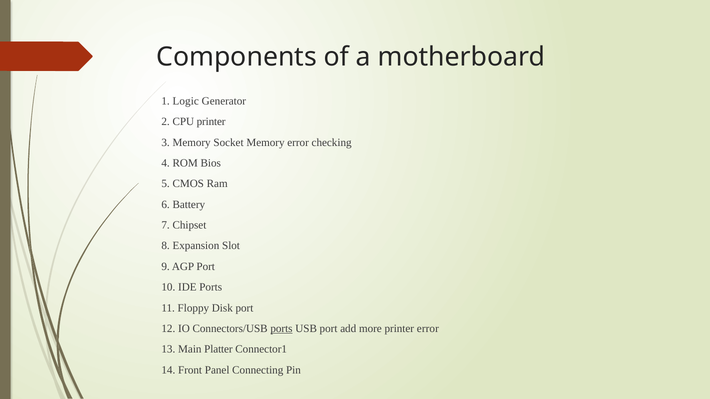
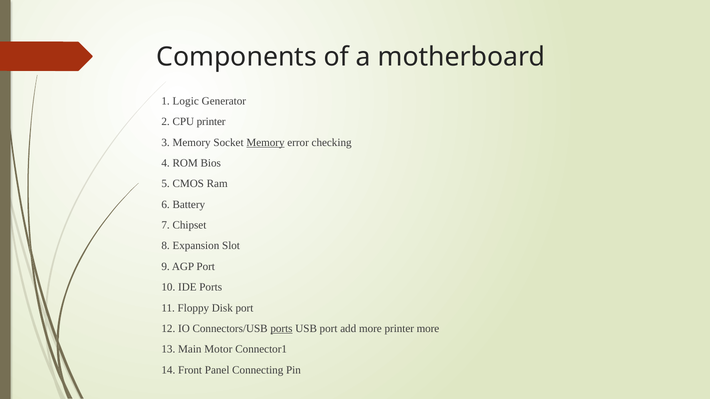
Memory underline: none -> present (265, 143)
printer error: error -> more (428, 329)
Platter: Platter -> Motor (218, 350)
